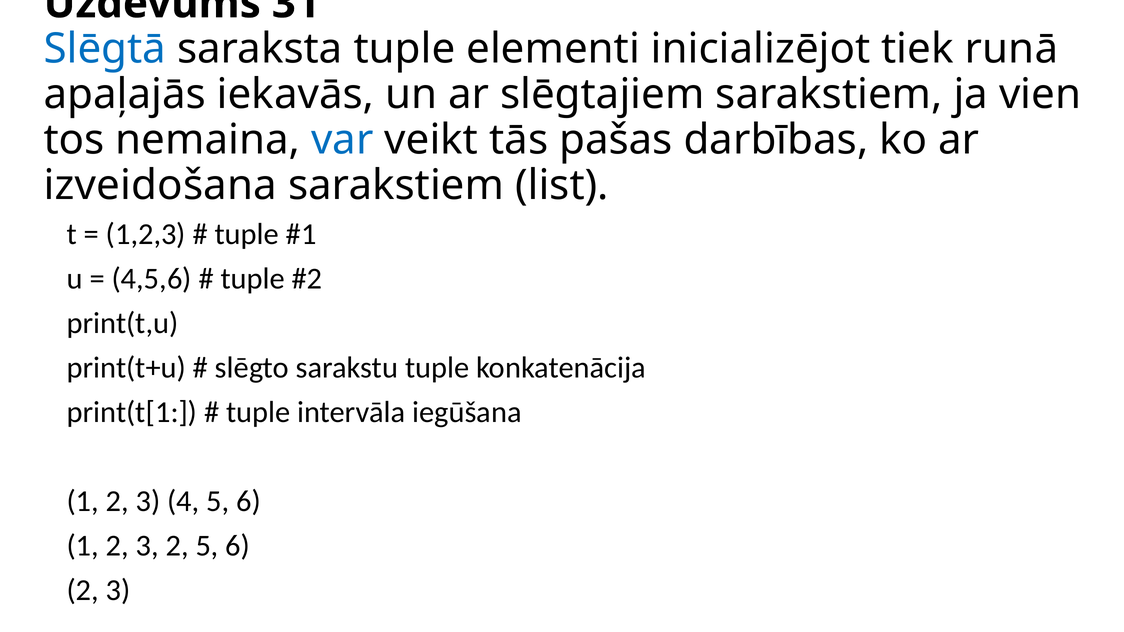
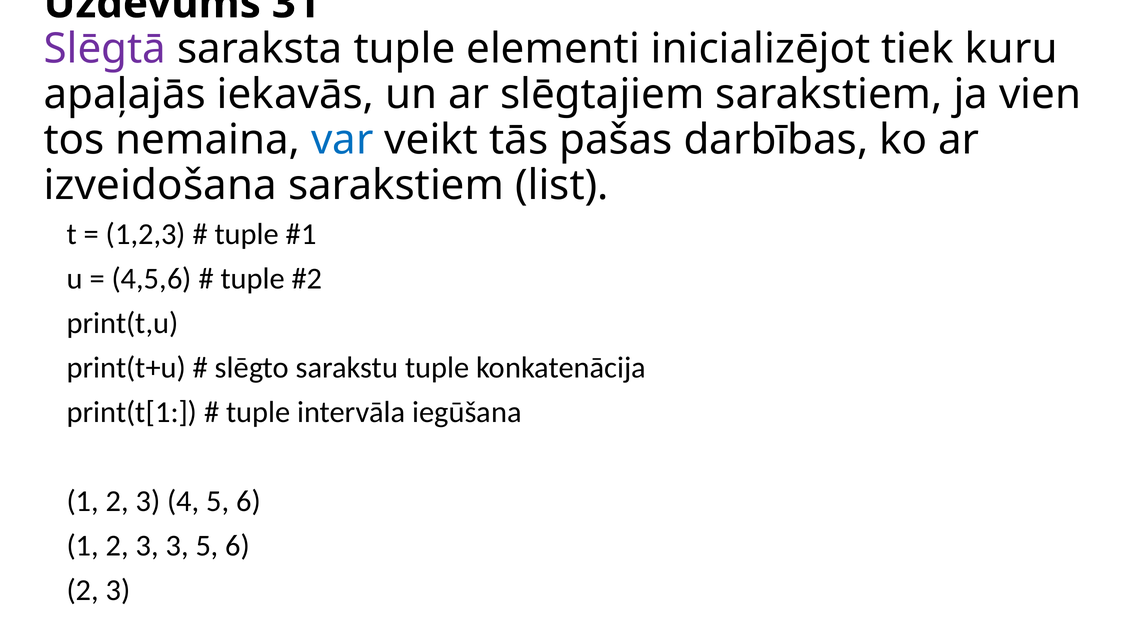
Slēgtā colour: blue -> purple (105, 49)
runā: runā -> kuru (1011, 49)
3 2: 2 -> 3 (177, 546)
